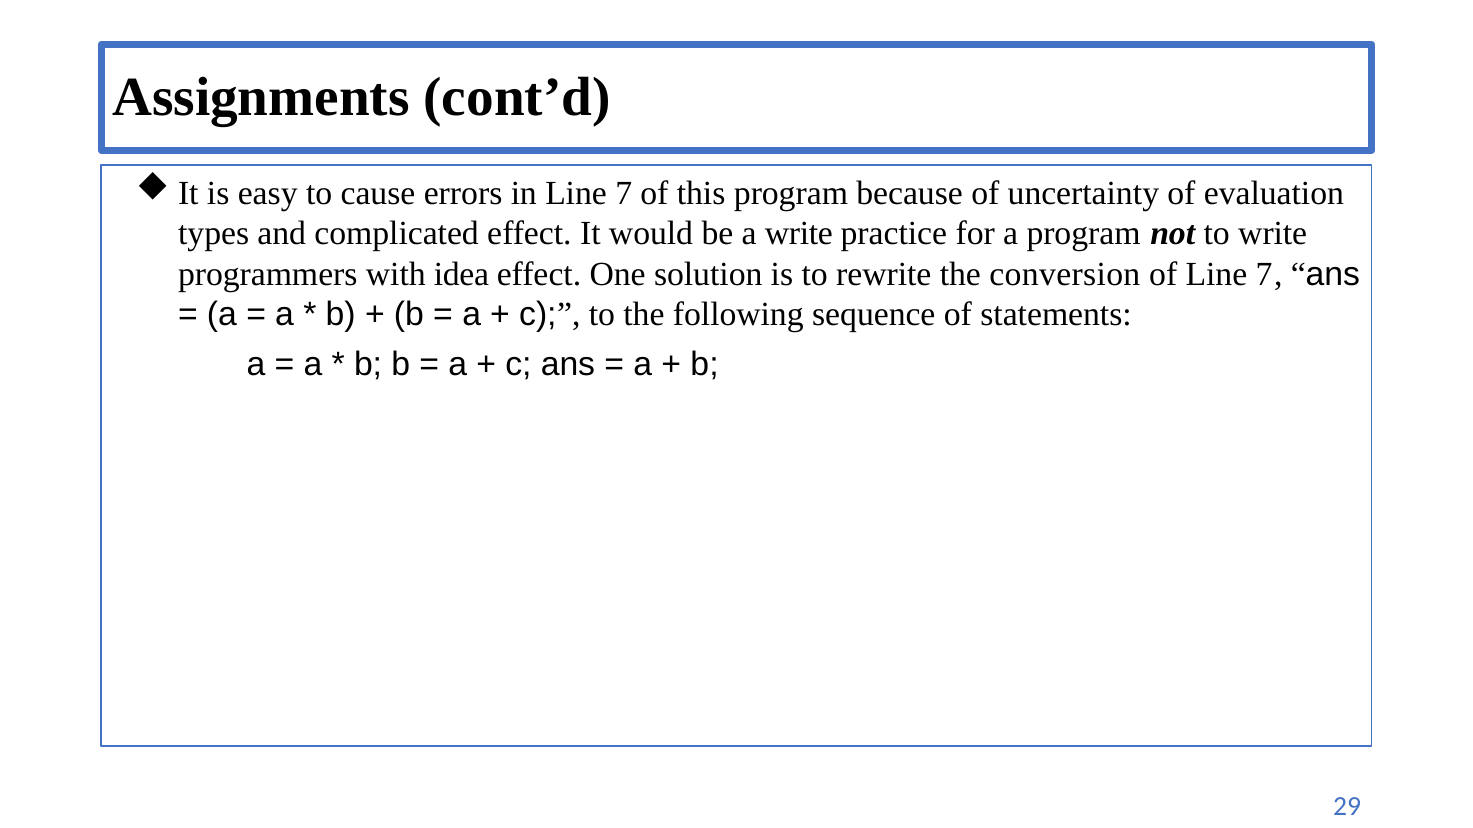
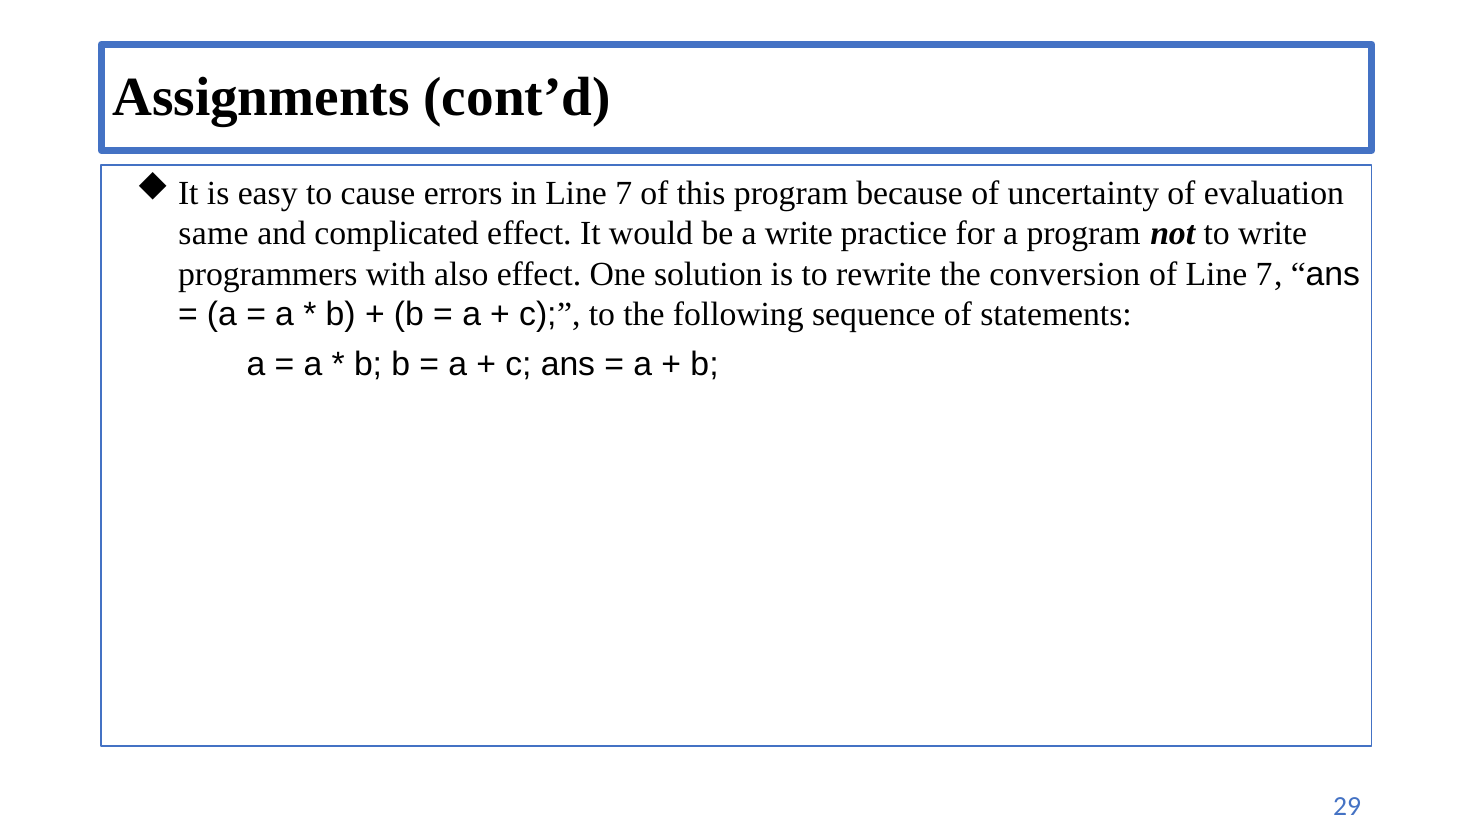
types: types -> same (213, 234)
idea: idea -> also (461, 274)
